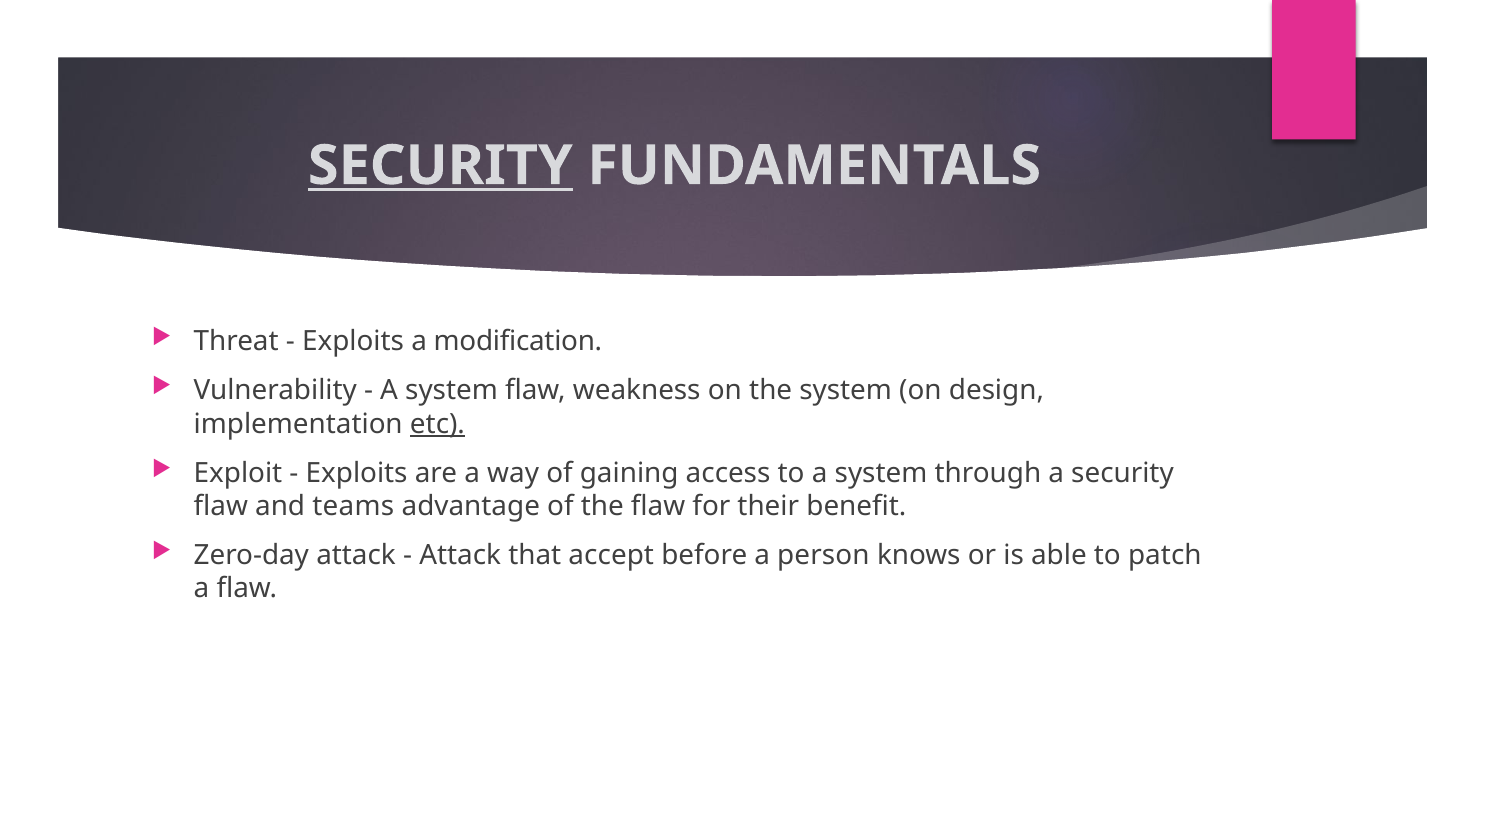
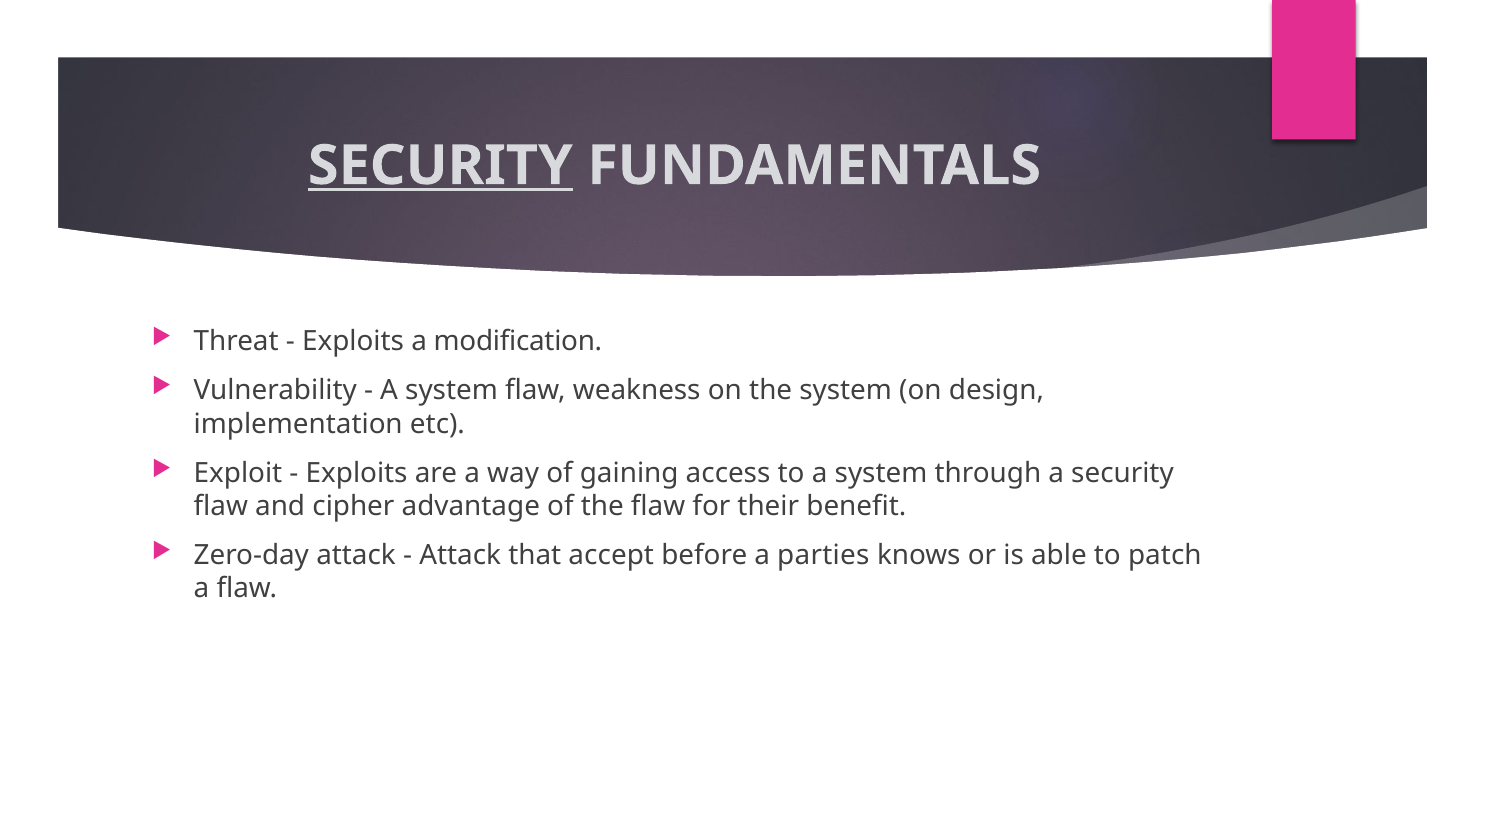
etc underline: present -> none (437, 424)
teams: teams -> cipher (353, 506)
person: person -> parties (823, 555)
